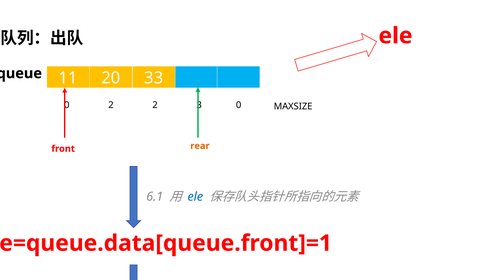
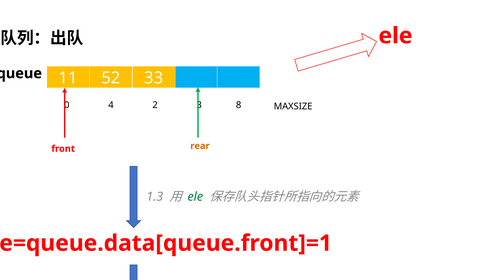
20: 20 -> 52 (111, 78)
2: 2 -> 4 (111, 105)
0: 0 -> 8 (239, 105)
6.1: 6.1 -> 1.3 (155, 197)
ele colour: blue -> green (195, 197)
